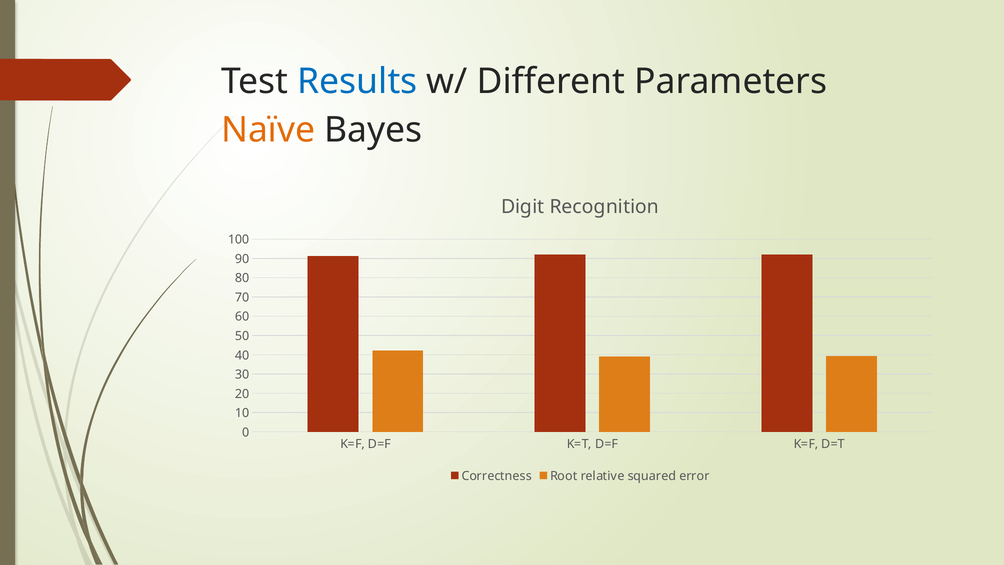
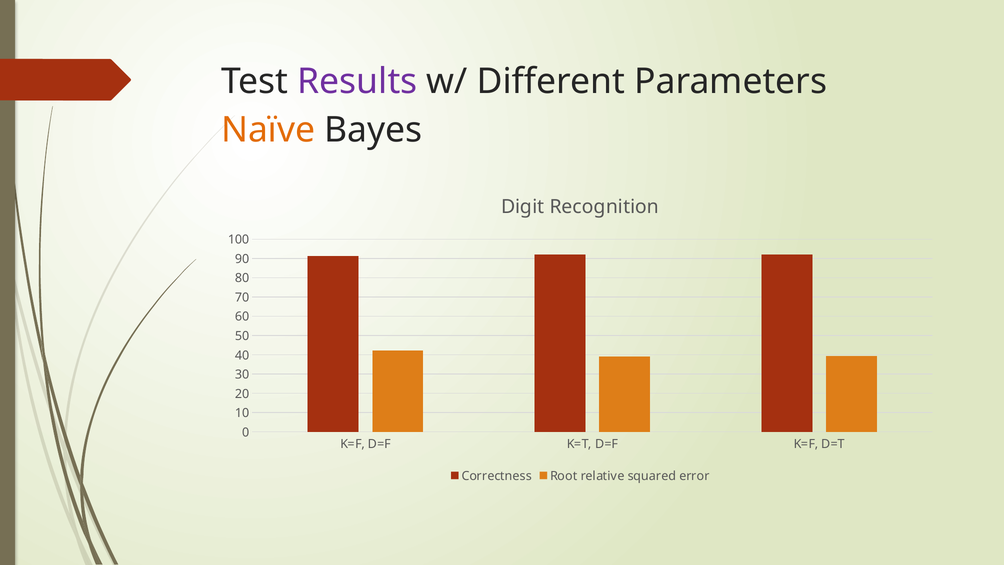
Results colour: blue -> purple (357, 81)
